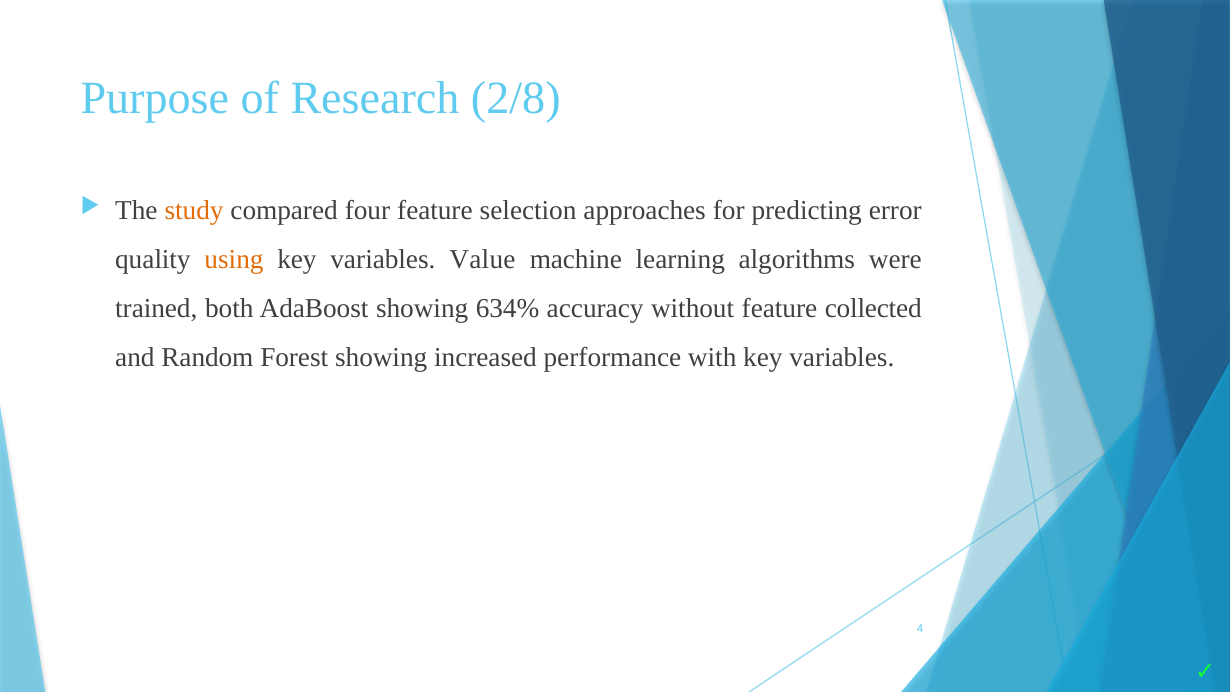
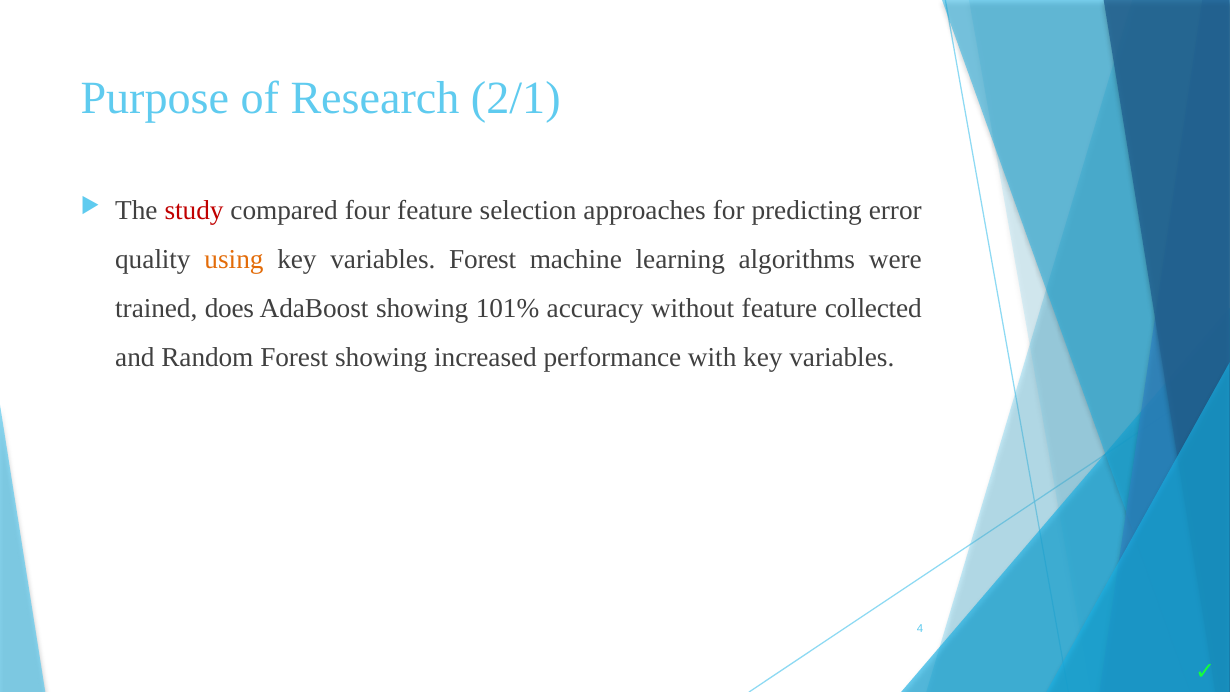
2/8: 2/8 -> 2/1 (516, 99)
study colour: orange -> red (194, 211)
variables Value: Value -> Forest (483, 260)
both: both -> does (229, 309)
634%: 634% -> 101% (508, 309)
